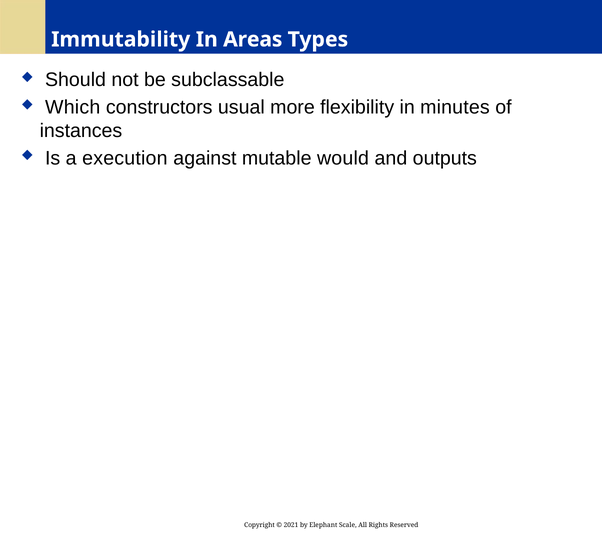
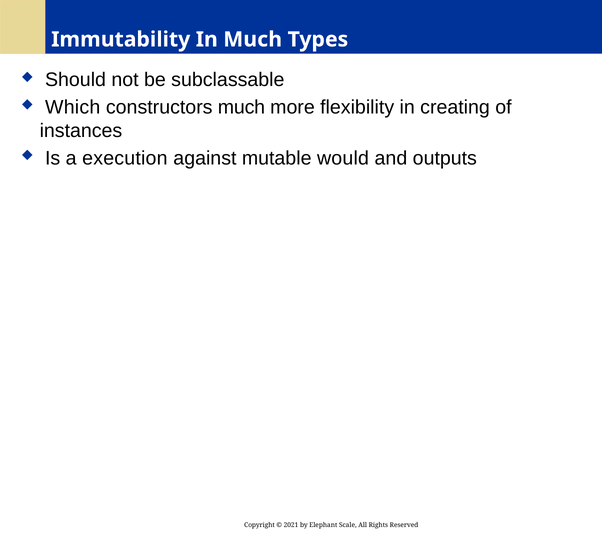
In Areas: Areas -> Much (253, 39)
constructors usual: usual -> much (241, 107)
minutes: minutes -> creating (455, 107)
